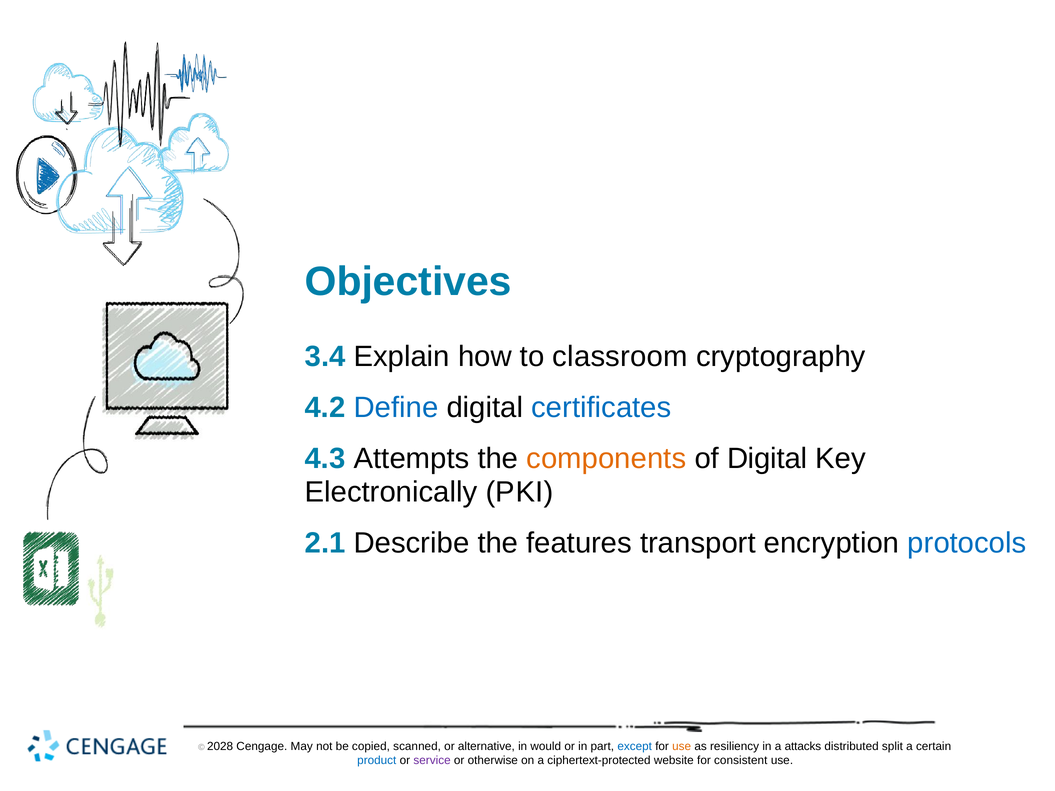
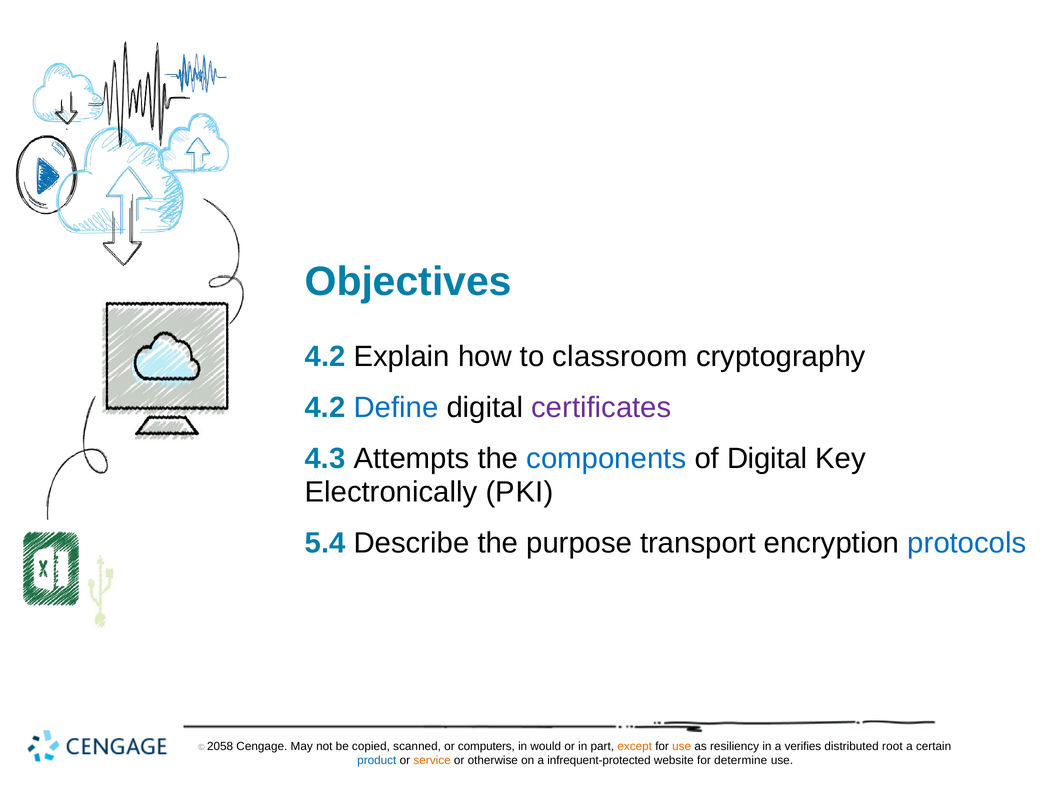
3.4: 3.4 -> 4.2 (325, 357)
certificates colour: blue -> purple (601, 408)
components colour: orange -> blue (606, 459)
2.1: 2.1 -> 5.4 (325, 543)
features: features -> purpose (579, 543)
2028: 2028 -> 2058 (220, 746)
alternative: alternative -> computers (486, 746)
except colour: blue -> orange (635, 746)
attacks: attacks -> verifies (803, 746)
split: split -> root (892, 746)
service colour: purple -> orange (432, 760)
ciphertext-protected: ciphertext-protected -> infrequent-protected (599, 760)
consistent: consistent -> determine (741, 760)
